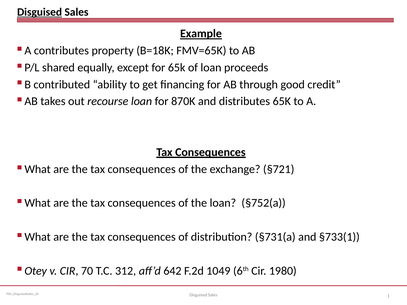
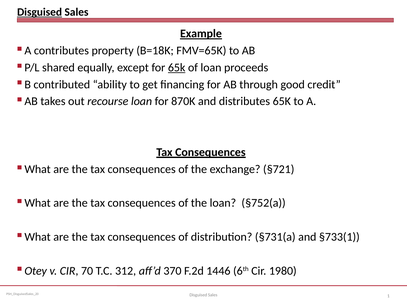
65k underline: none -> present (177, 68)
642: 642 -> 370 (172, 271)
1049: 1049 -> 1446 (218, 271)
